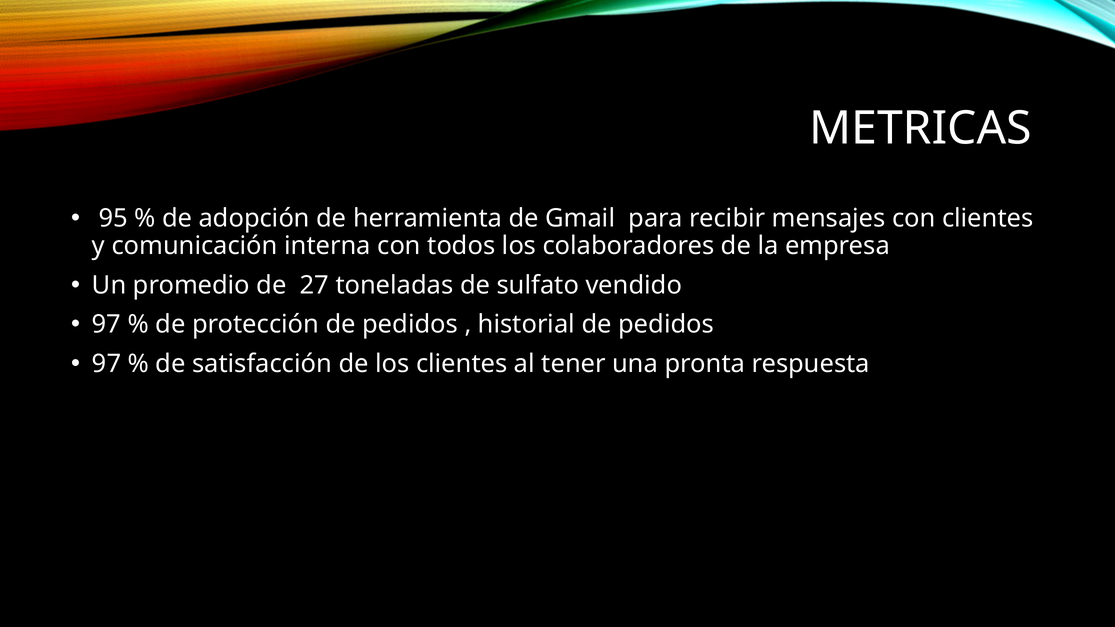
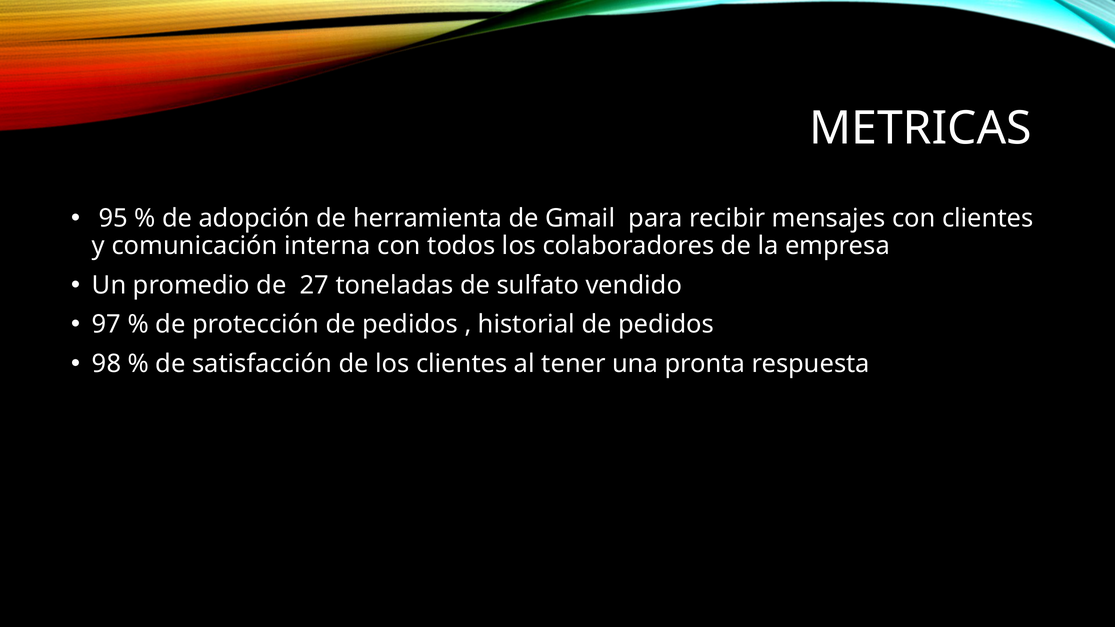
97: 97 -> 98 (107, 364)
